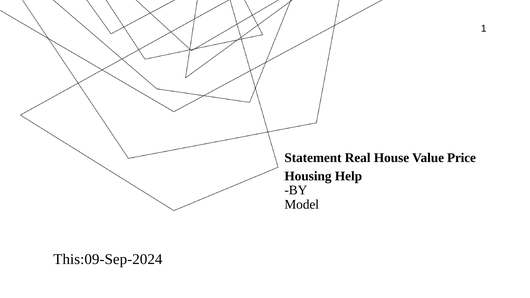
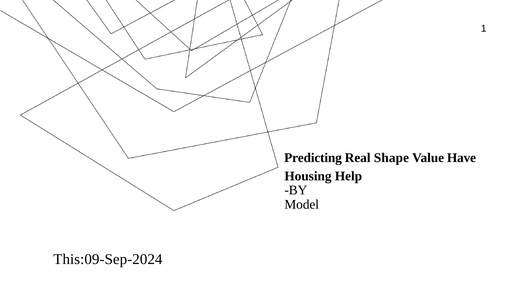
Statement: Statement -> Predicting (313, 158)
House: House -> Shape (391, 158)
Price: Price -> Have (461, 158)
